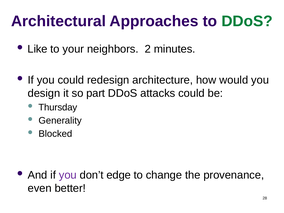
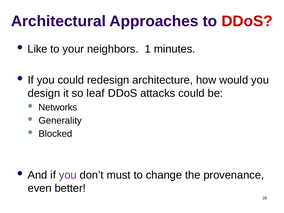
DDoS colour: green -> red (247, 21)
2: 2 -> 1 (148, 49)
part: part -> leaf (96, 93)
Thursday: Thursday -> Networks (58, 107)
edge: edge -> must (119, 175)
